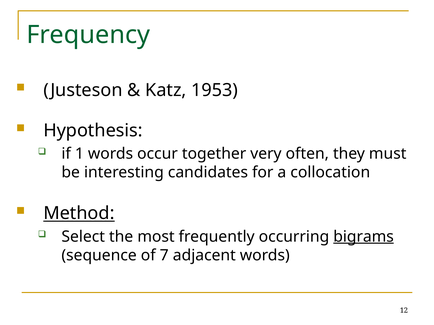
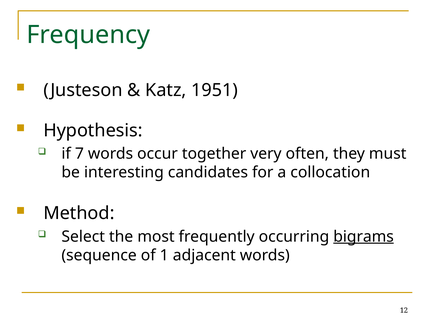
1953: 1953 -> 1951 (214, 90)
1: 1 -> 7 (79, 154)
Method underline: present -> none (79, 214)
7: 7 -> 1 (164, 256)
